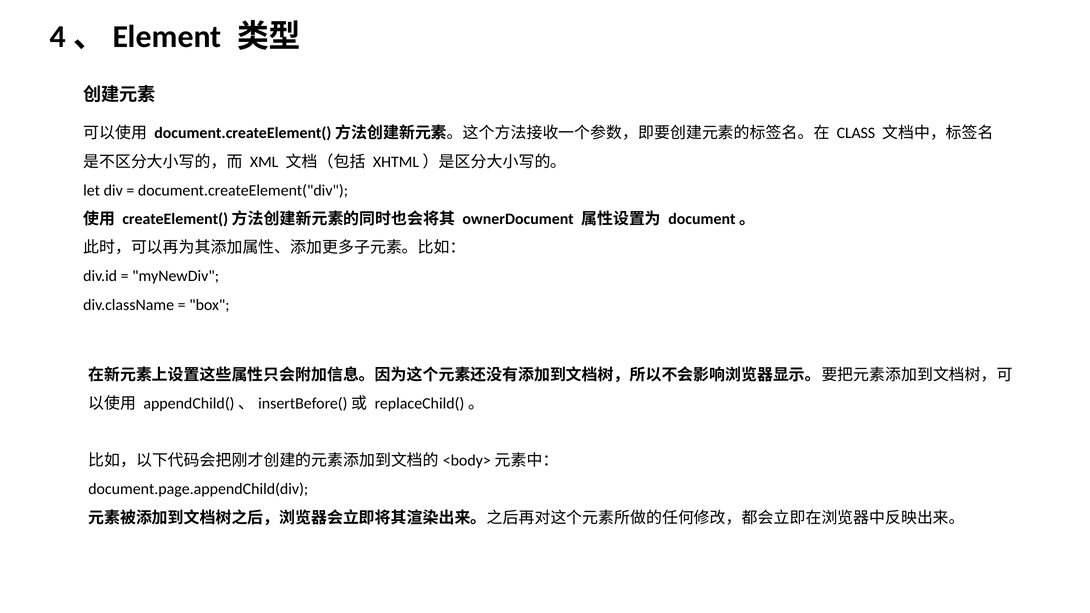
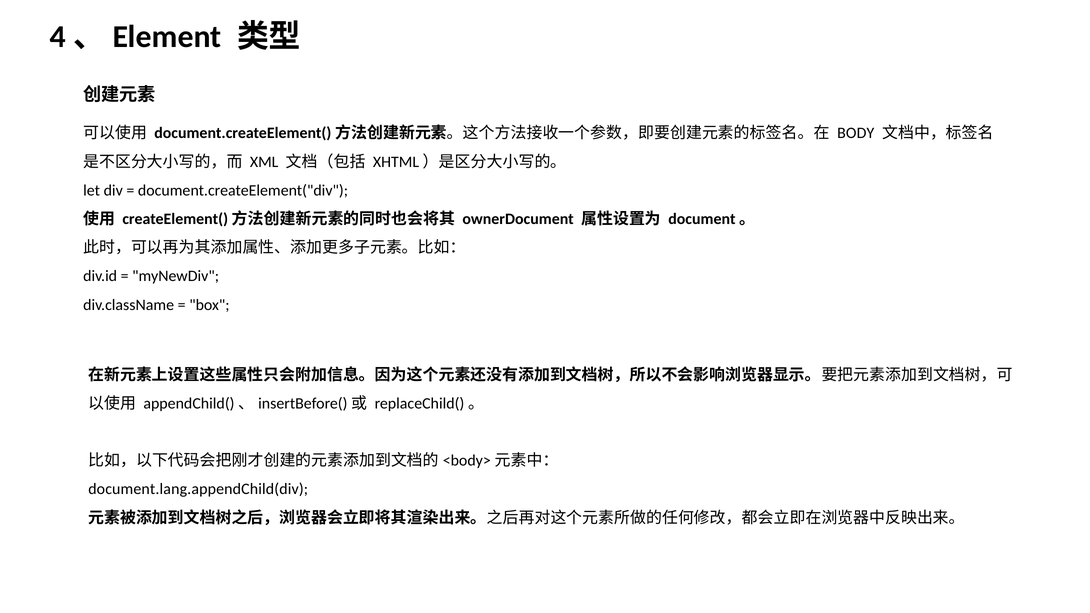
CLASS: CLASS -> BODY (856, 133)
document.page.appendChild(div: document.page.appendChild(div -> document.lang.appendChild(div (198, 489)
